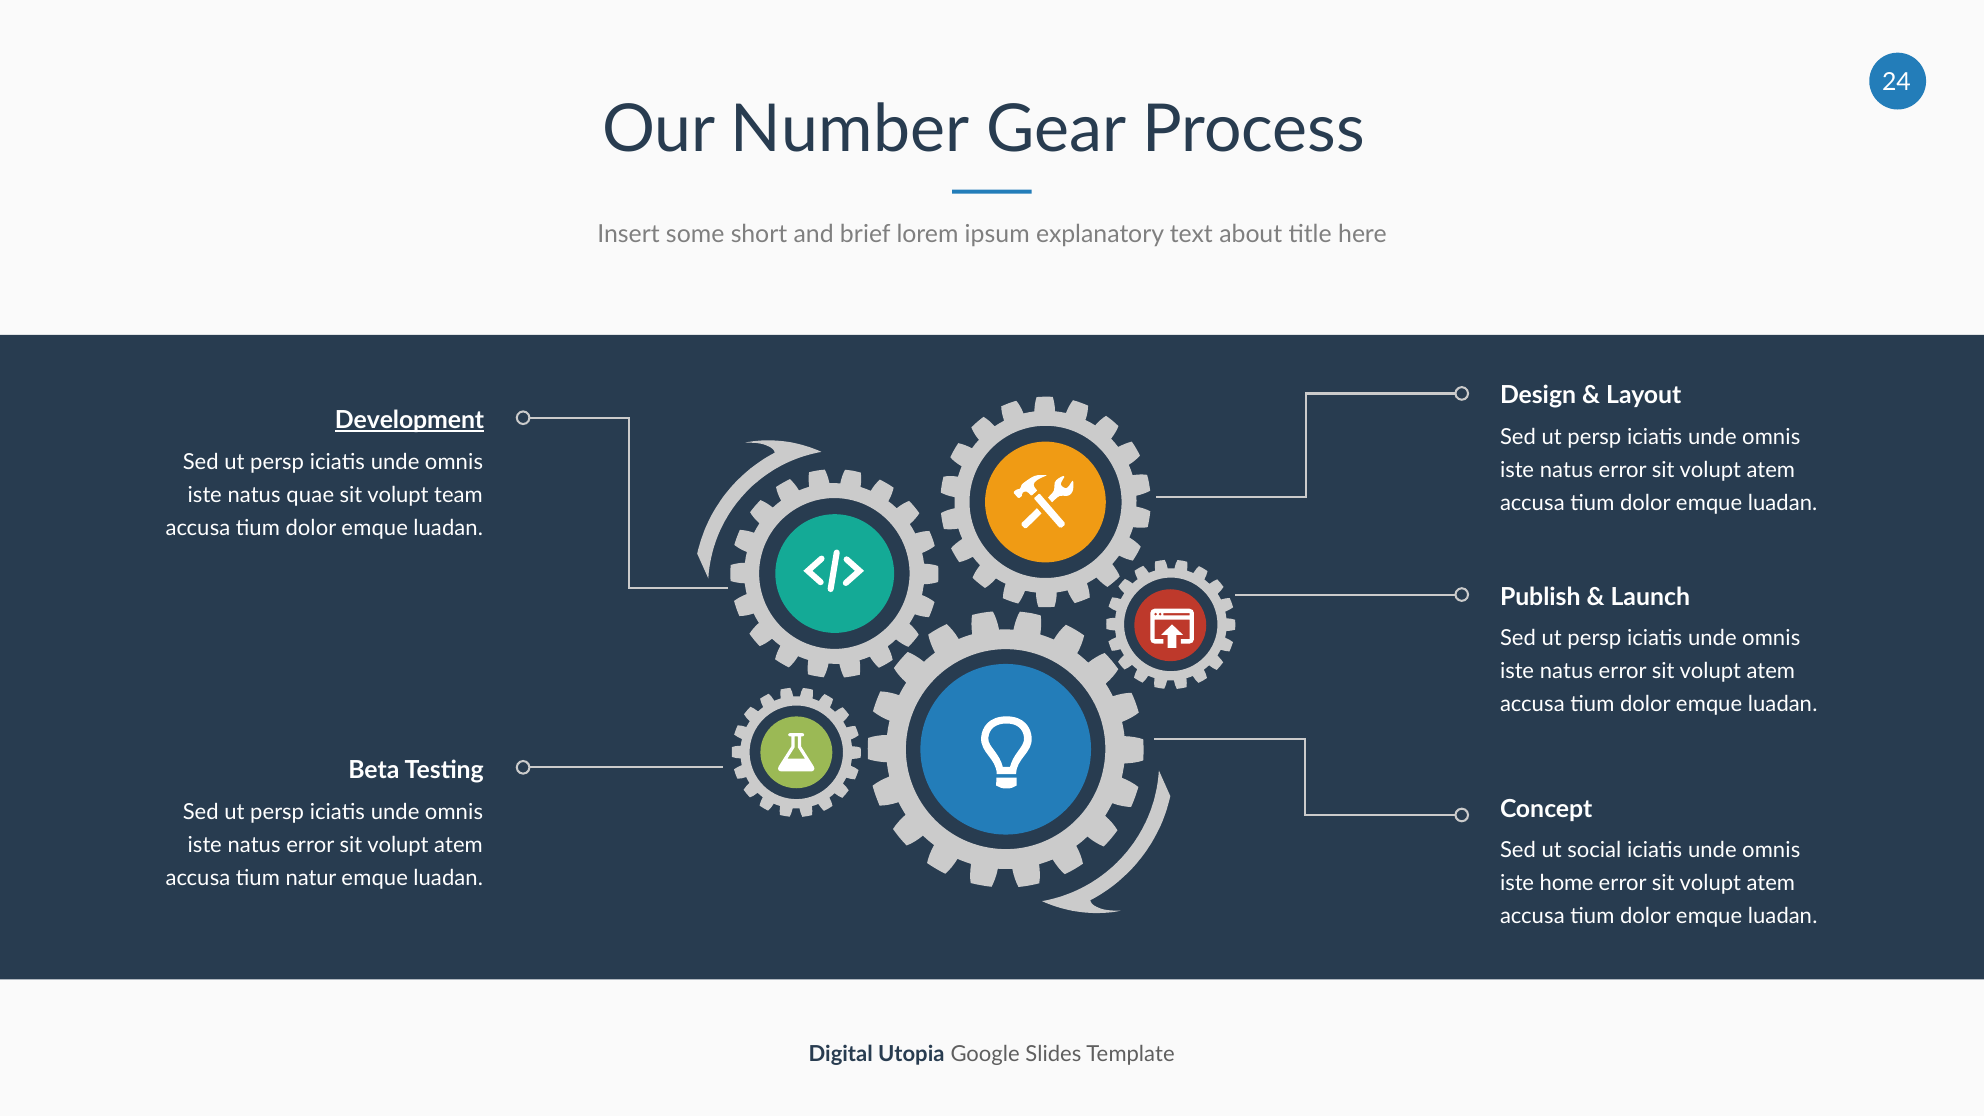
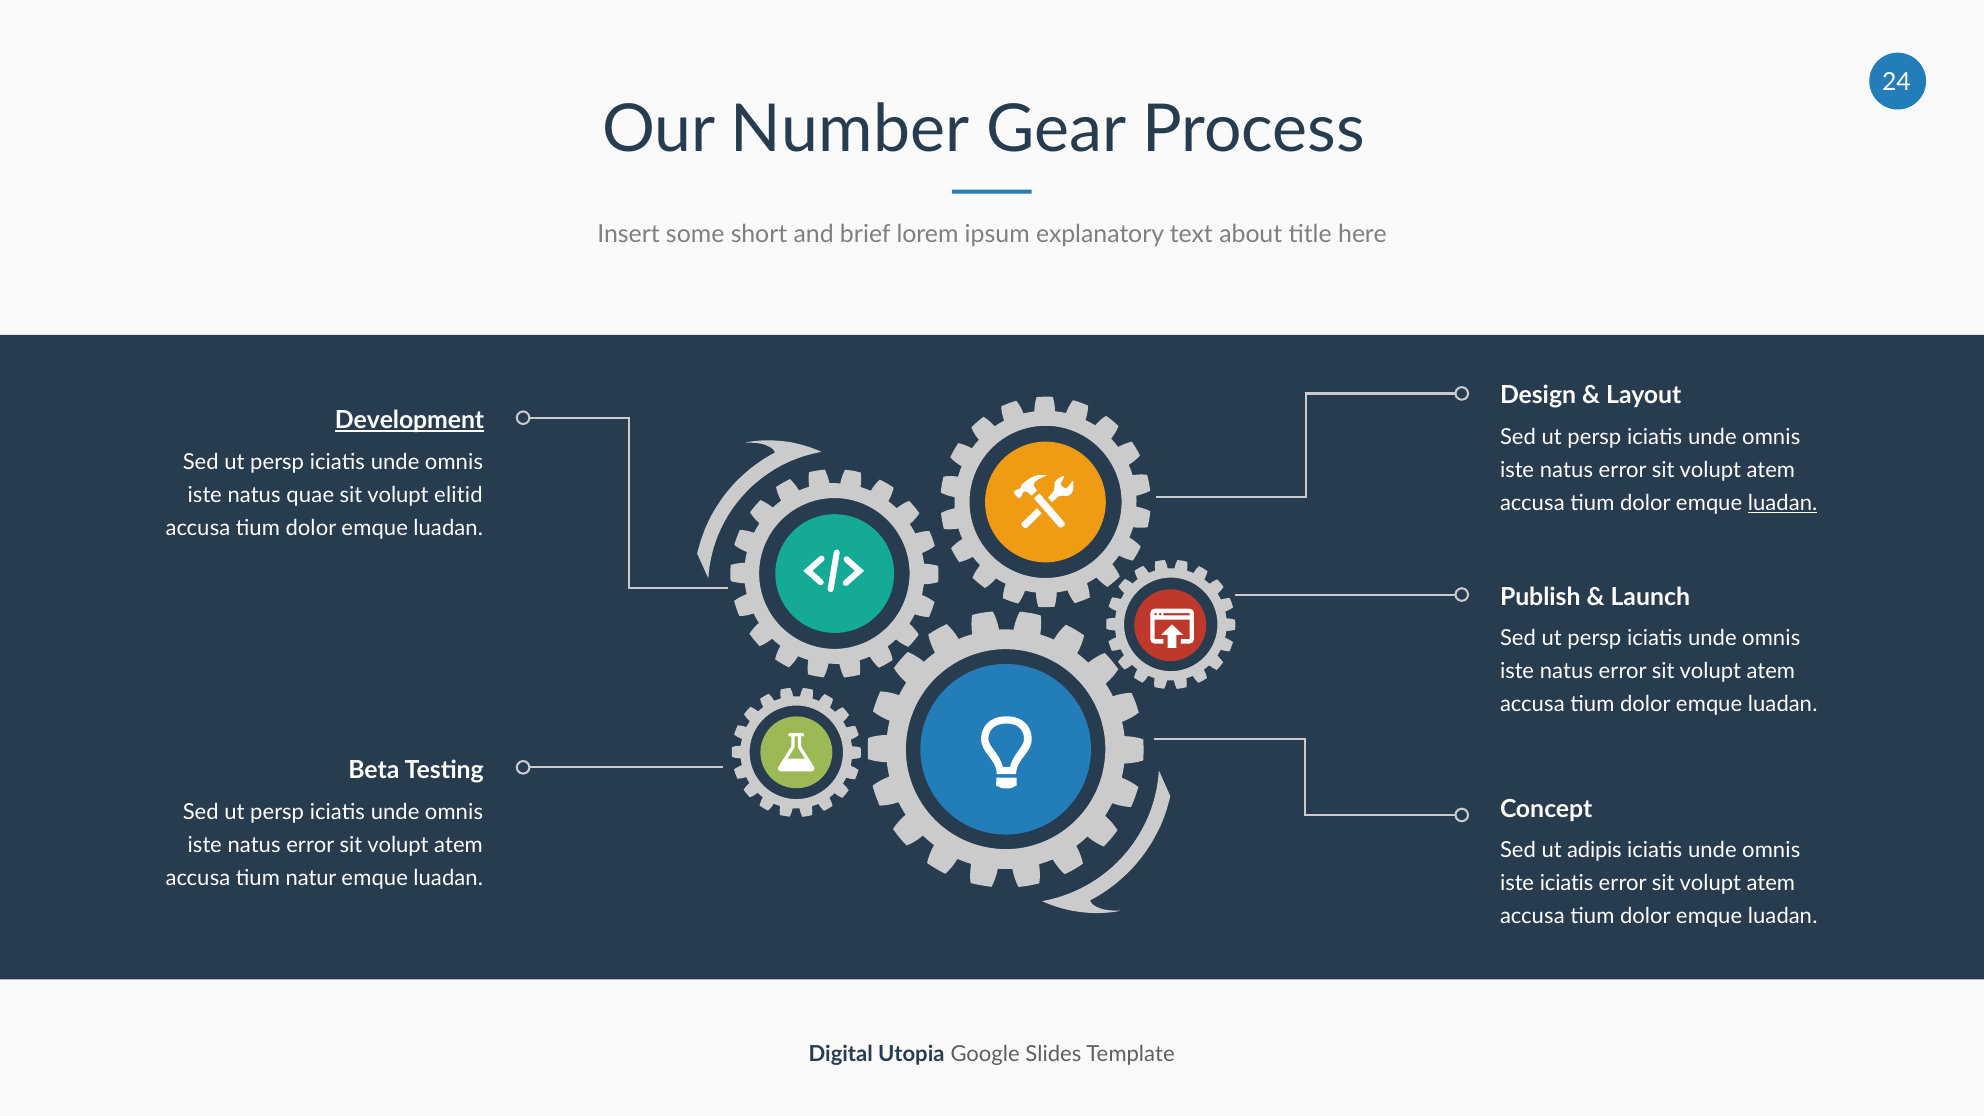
team: team -> elitid (458, 495)
luadan underline: none -> present (1783, 503)
social: social -> adipis (1594, 850)
iste home: home -> iciatis (1567, 883)
